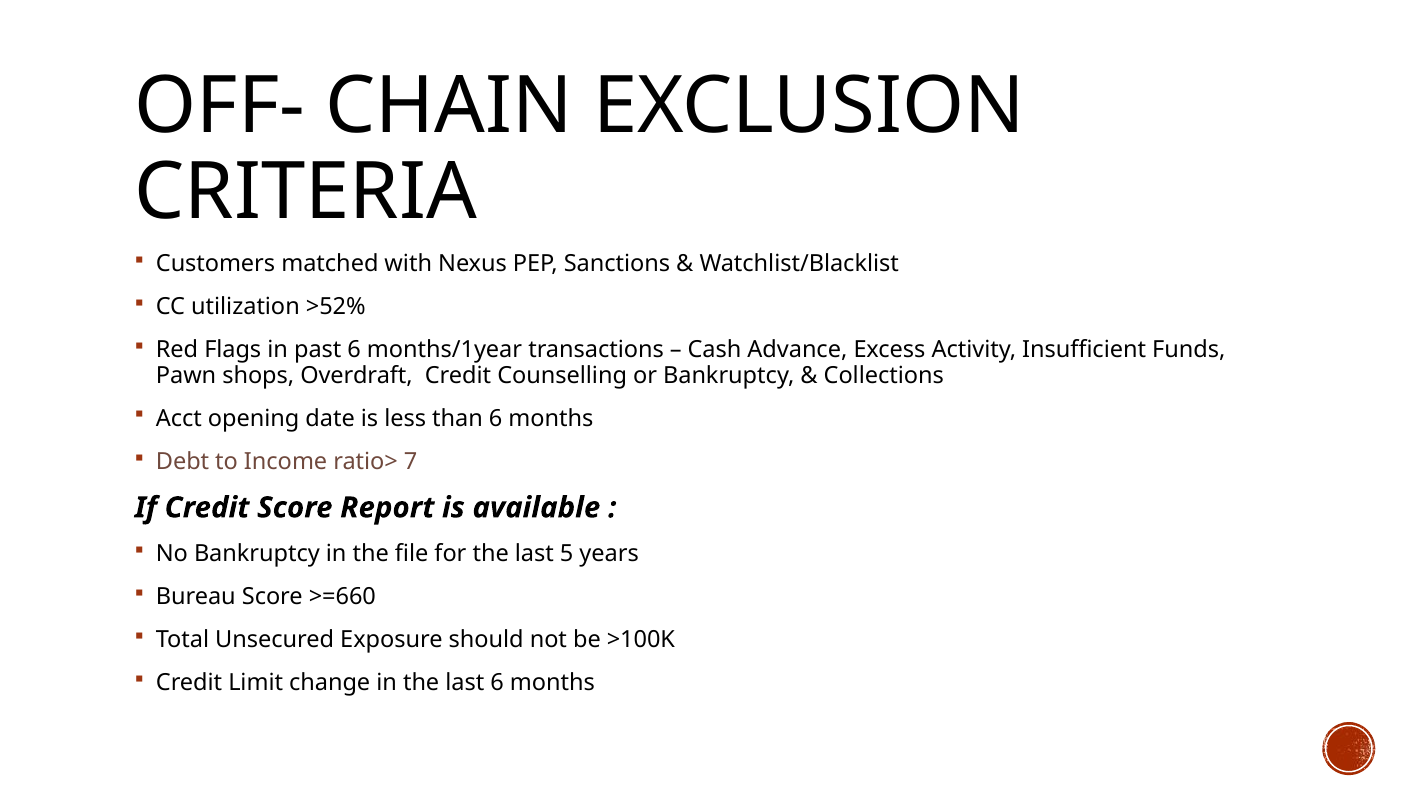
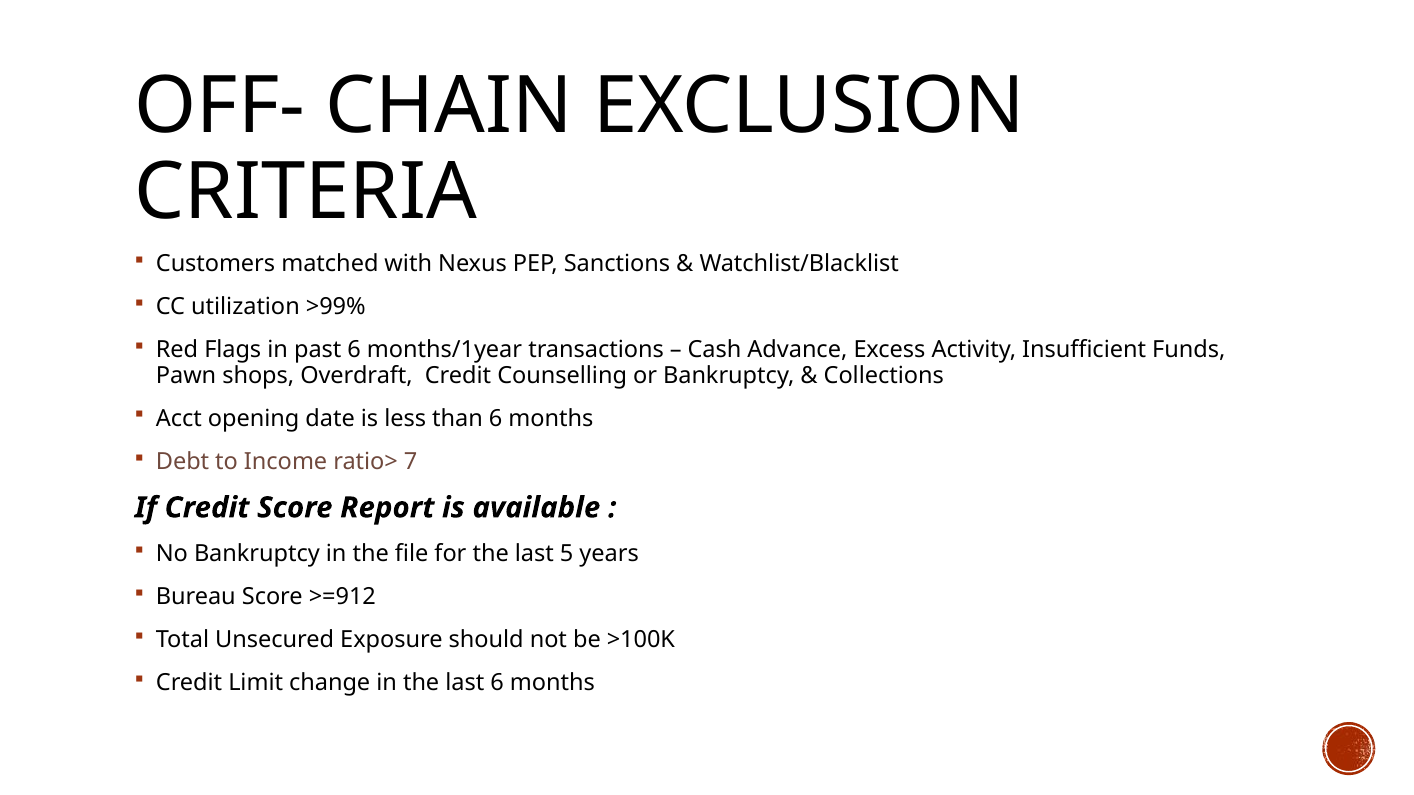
>52%: >52% -> >99% (336, 307)
>=660: >=660 -> >=912 (342, 597)
